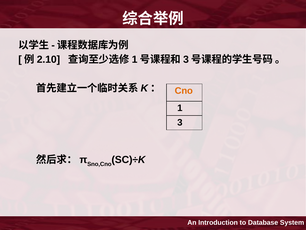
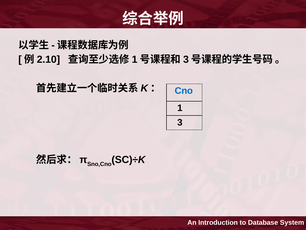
Cno colour: orange -> blue (184, 91)
